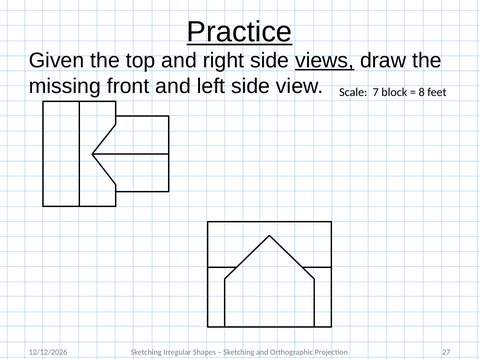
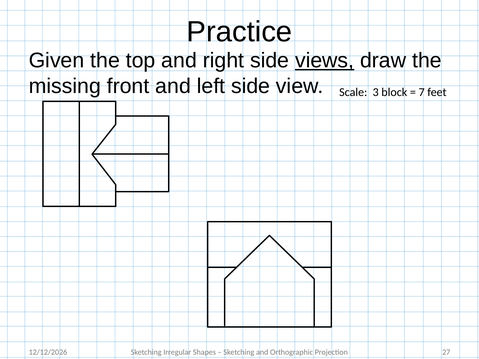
Practice underline: present -> none (239, 32)
7: 7 -> 3 (376, 92)
8: 8 -> 7 (422, 92)
